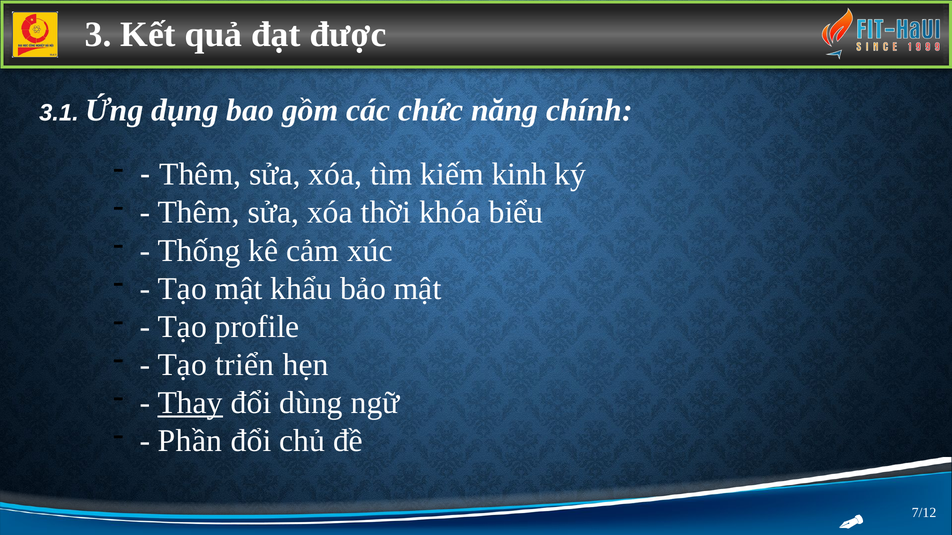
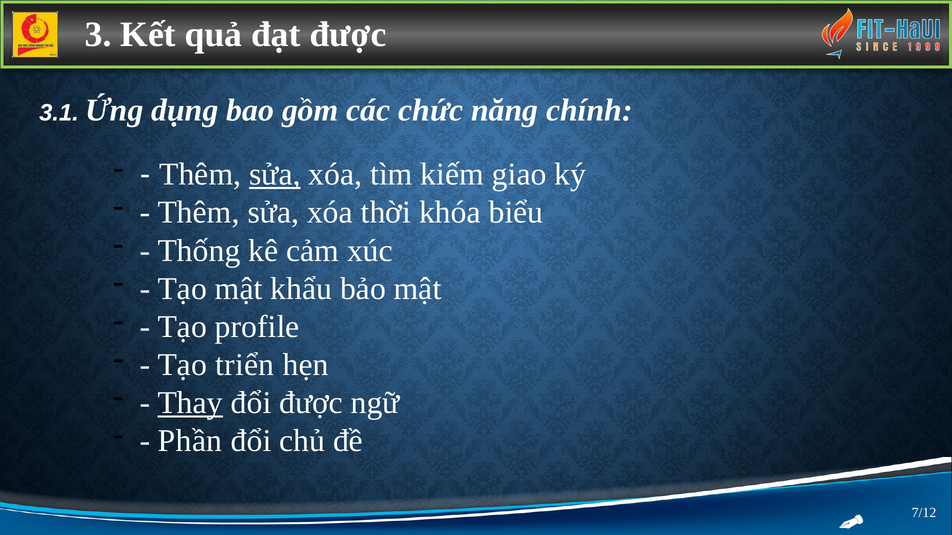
sửa underline: none -> present (275, 175)
kinh: kinh -> giao (519, 175)
đổi dùng: dùng -> được (311, 403)
